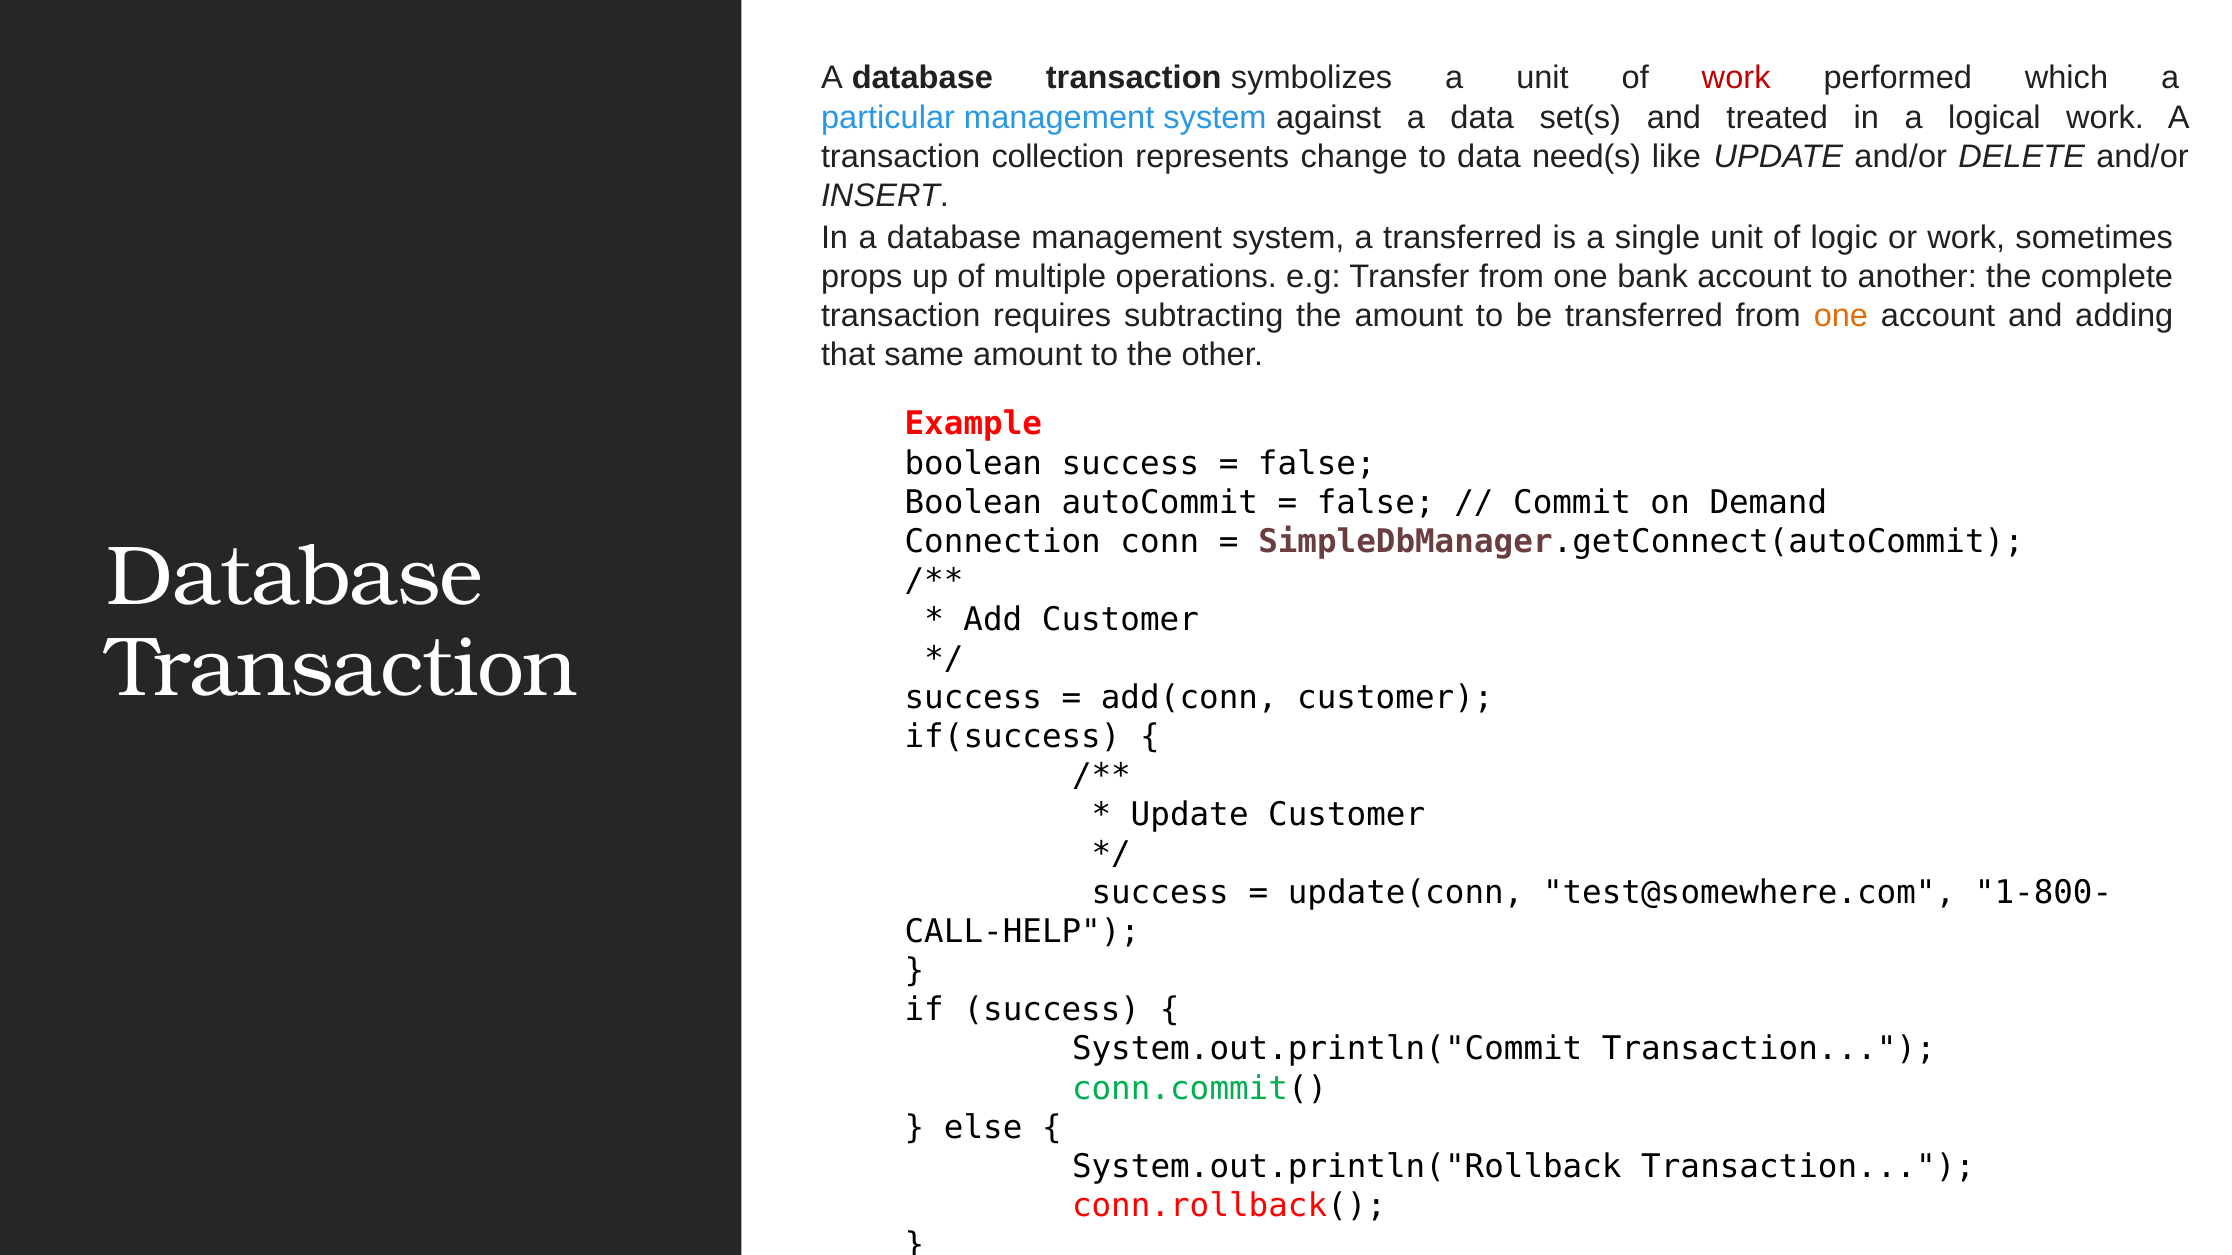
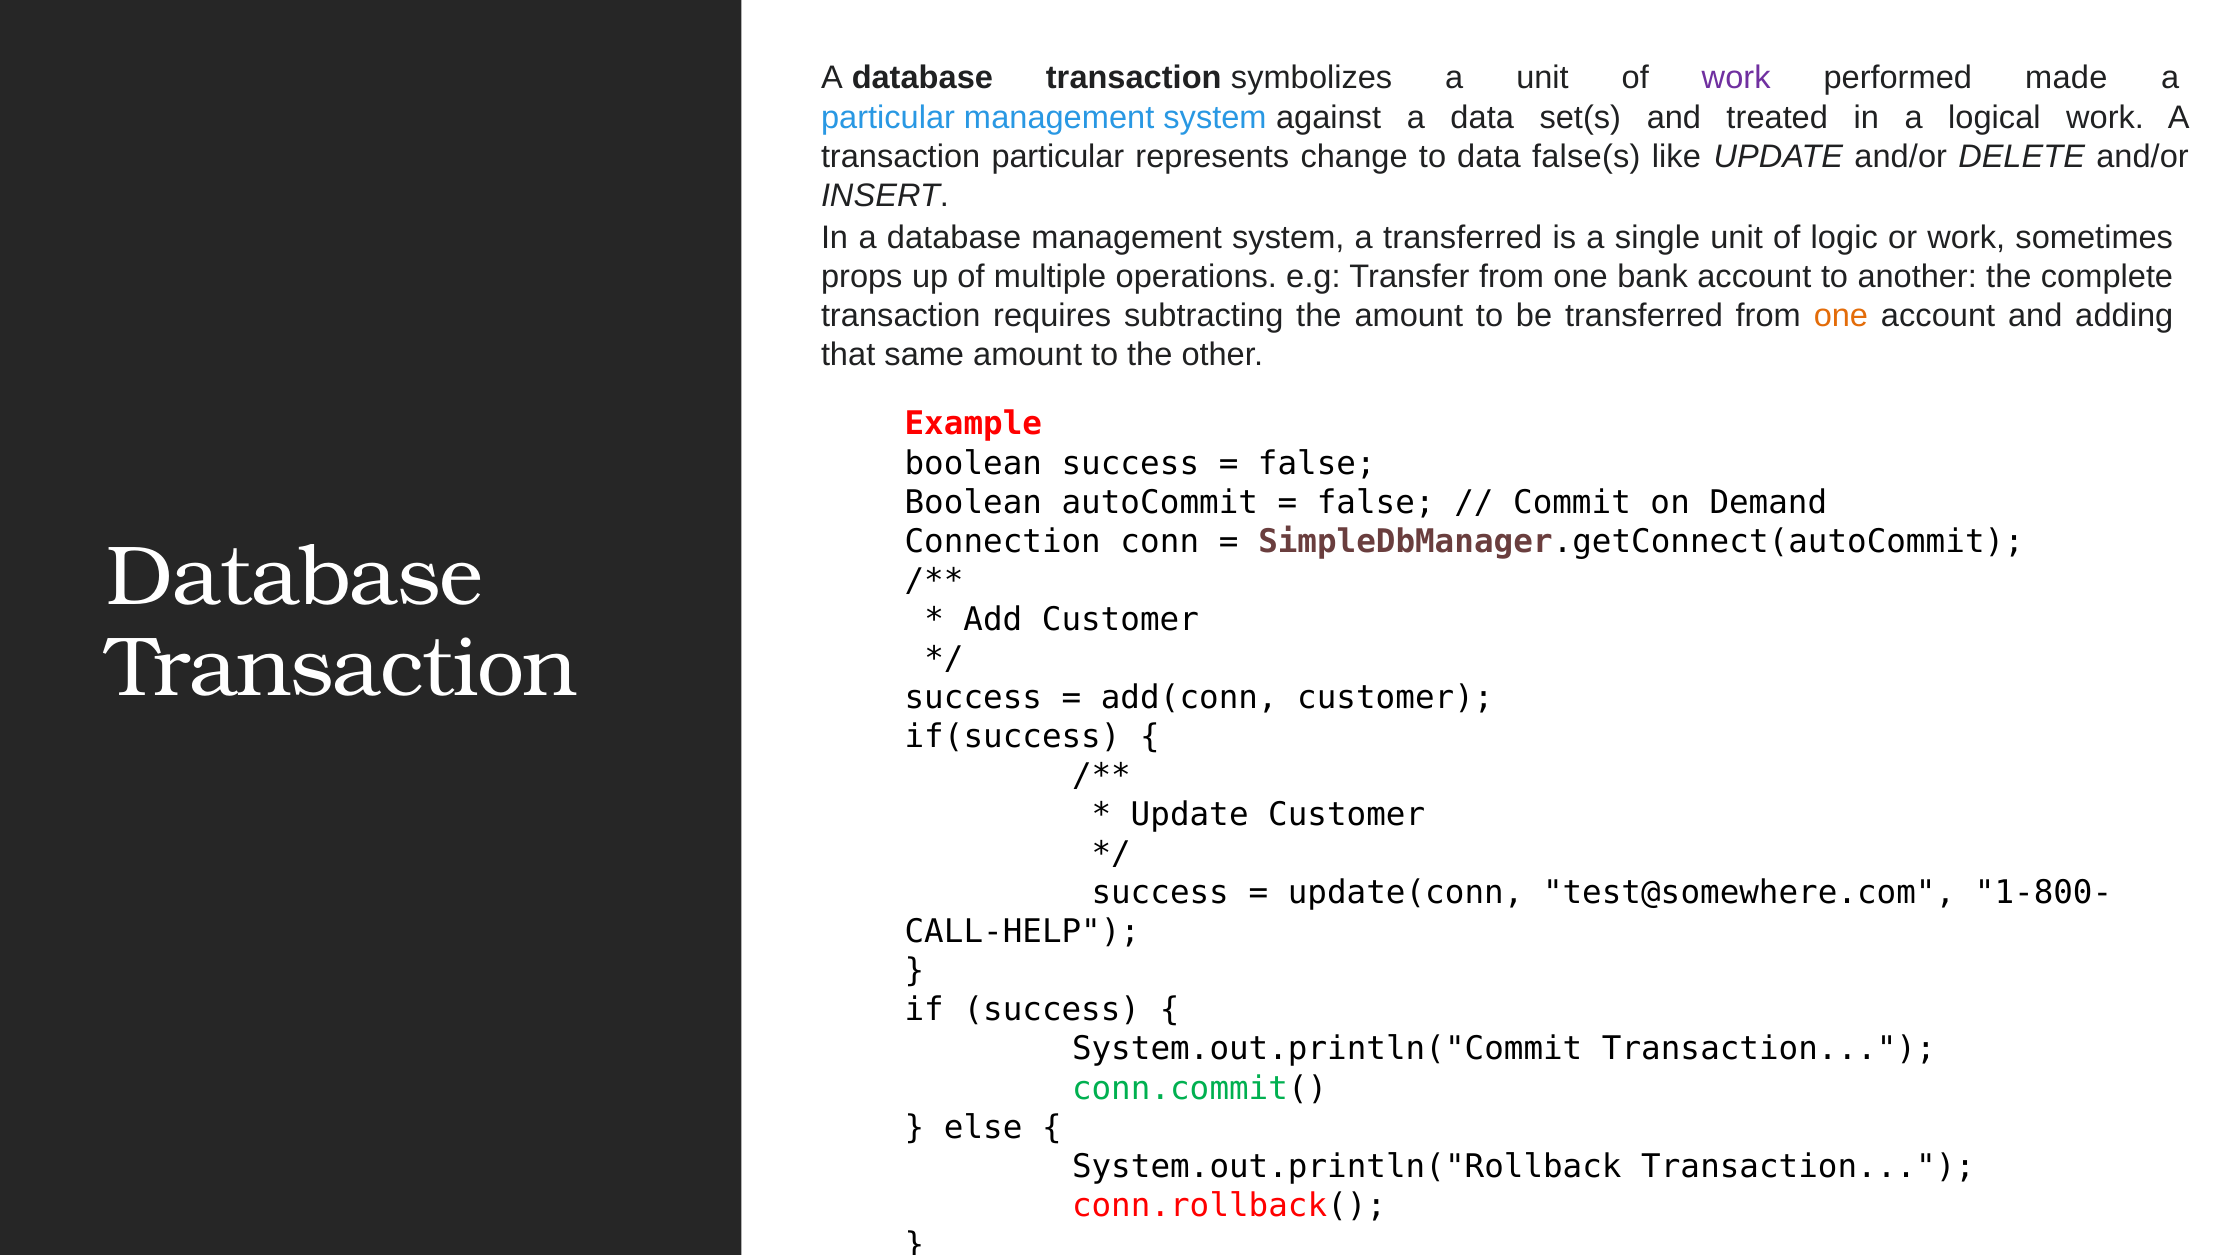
work colour: red -> purple (1736, 78)
which: which -> made (2066, 78)
transaction collection: collection -> particular (1058, 156)
need(s: need(s -> false(s (1586, 156)
